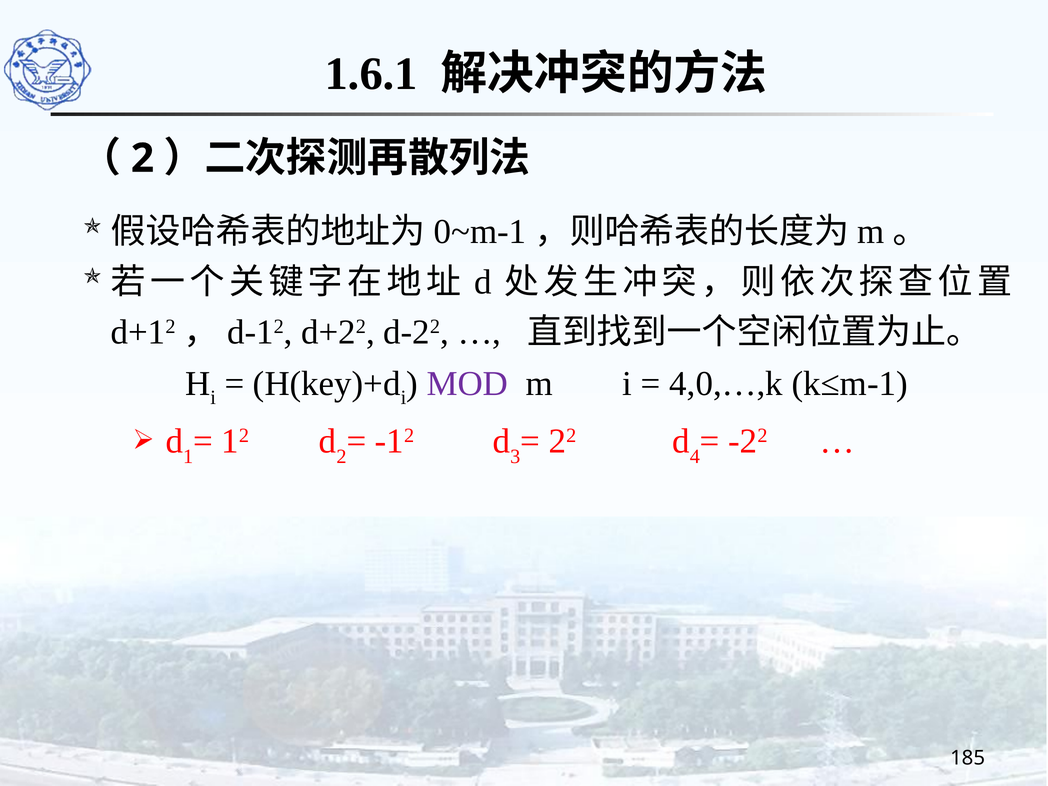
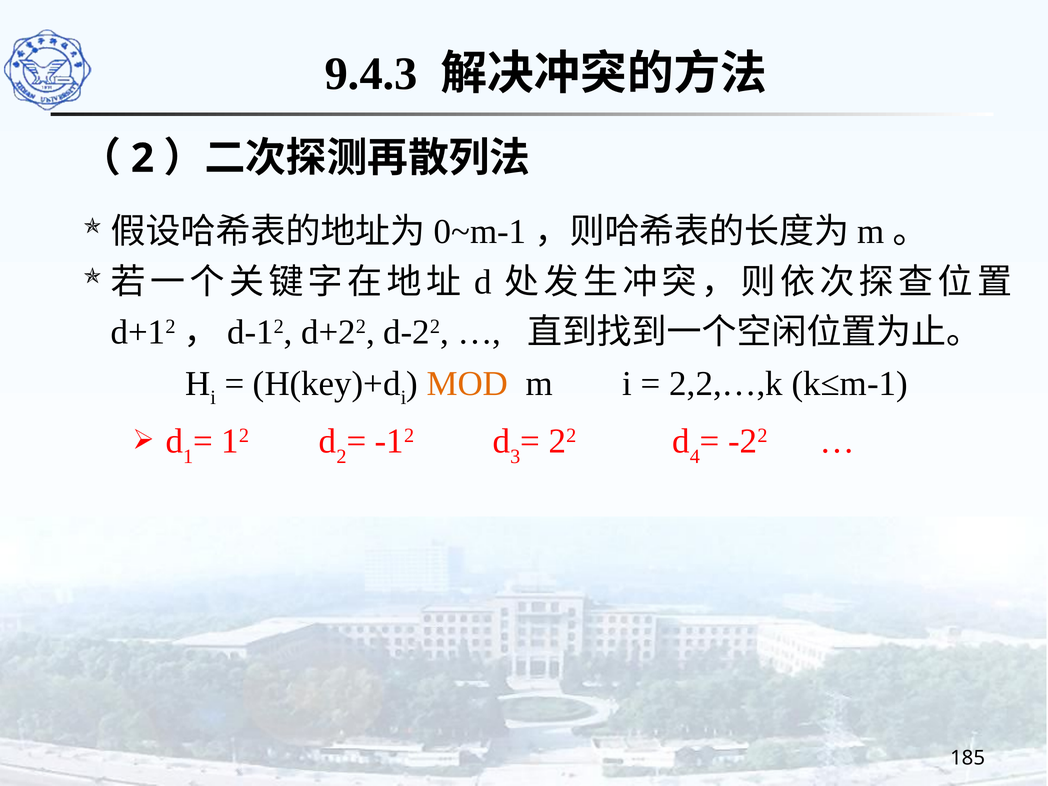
1.6.1: 1.6.1 -> 9.4.3 (371, 74)
MOD colour: purple -> orange (467, 384)
4,0,…,k: 4,0,…,k -> 2,2,…,k (726, 384)
